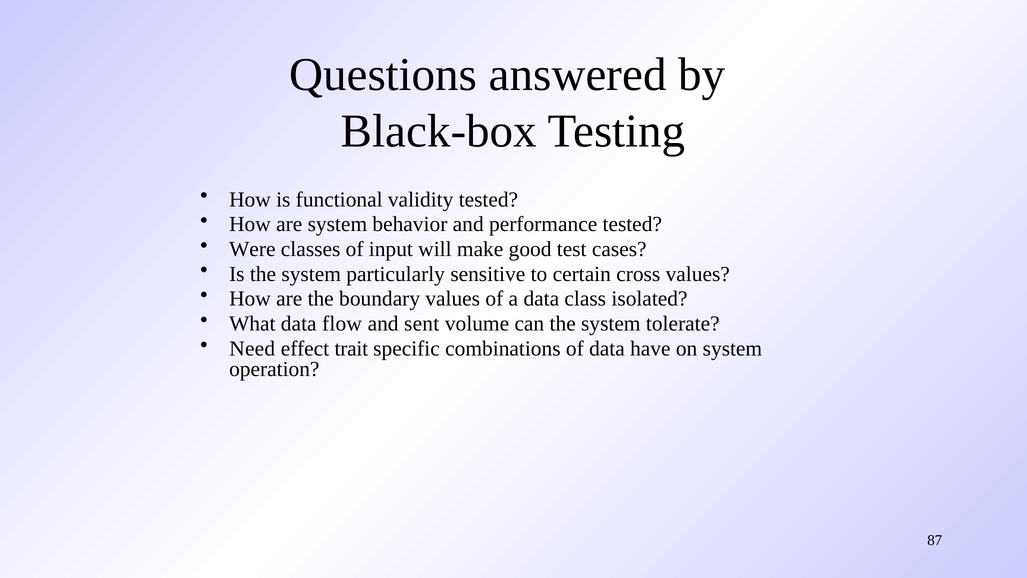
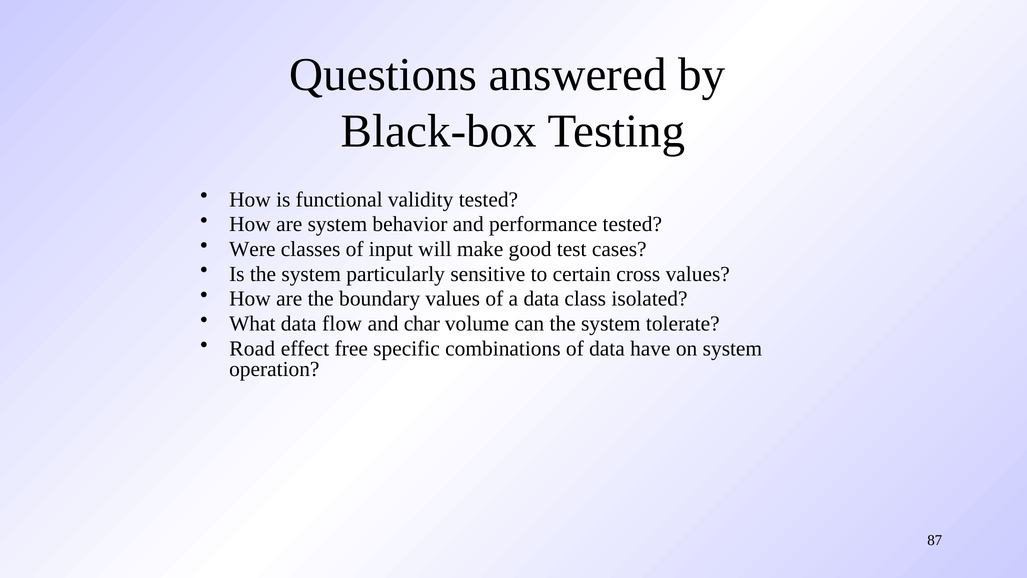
sent: sent -> char (422, 324)
Need: Need -> Road (252, 348)
trait: trait -> free (351, 348)
